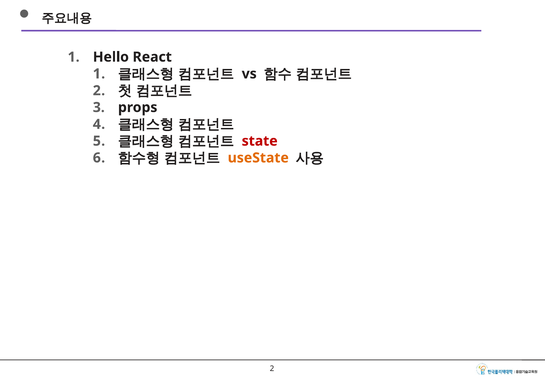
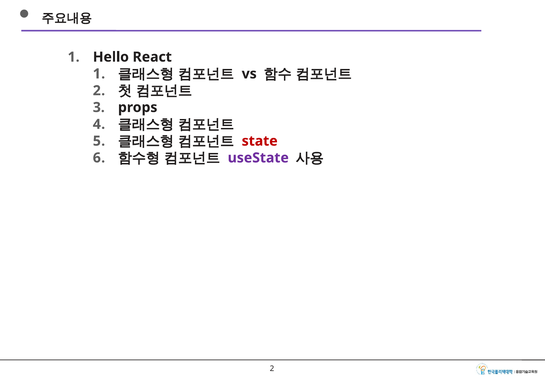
useState colour: orange -> purple (258, 158)
